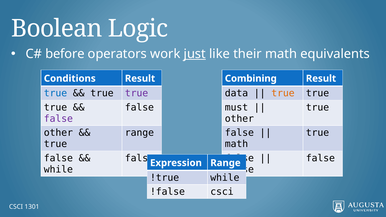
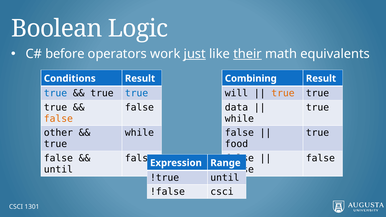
their underline: none -> present (248, 54)
true colour: purple -> blue (137, 93)
data: data -> will (236, 93)
must: must -> data (236, 107)
false colour: purple -> orange (58, 119)
other: other -> while (239, 119)
range: range -> while (139, 133)
math: math -> food (236, 144)
while: while -> until (58, 169)
!true while: while -> until (225, 178)
